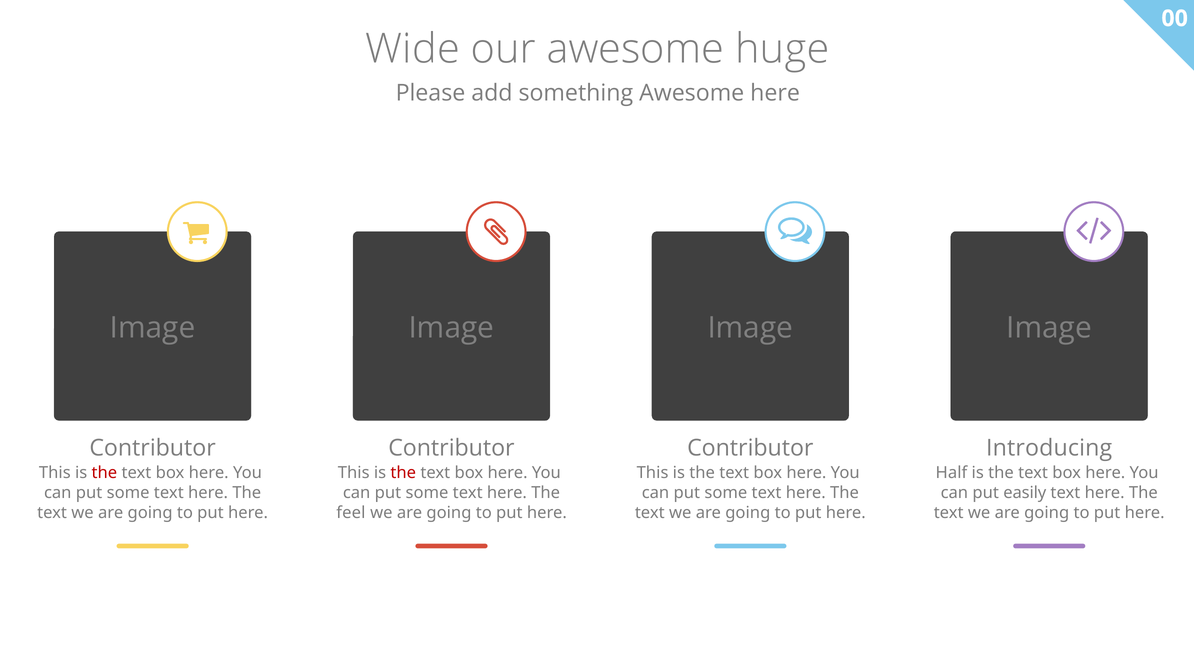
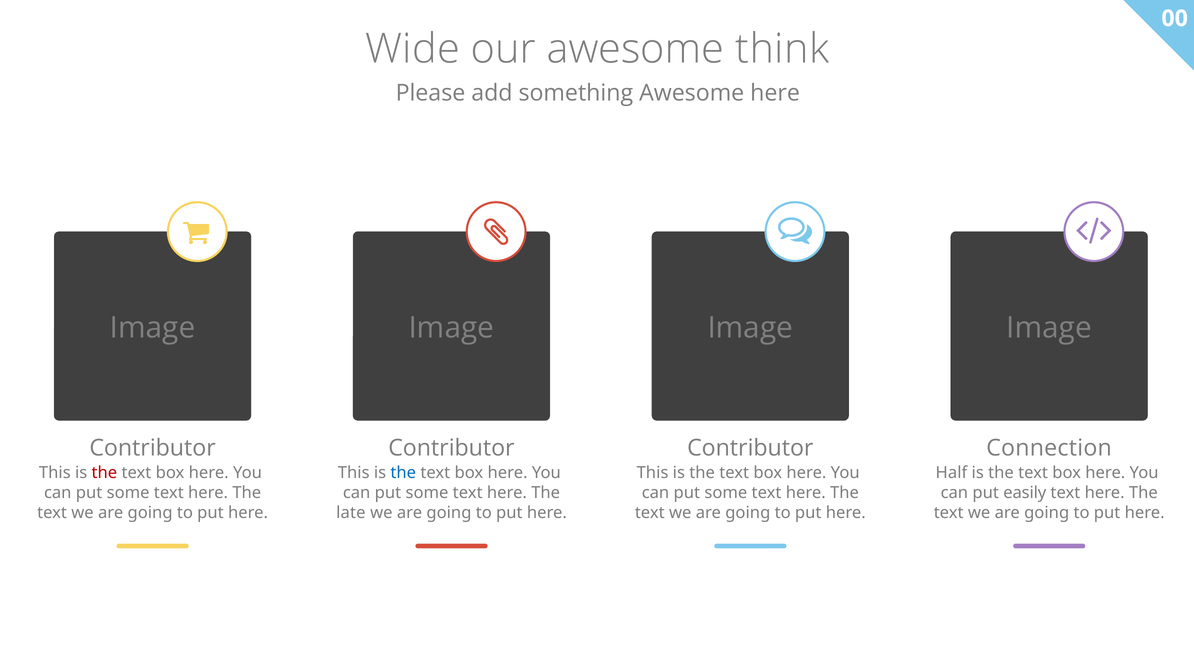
huge: huge -> think (782, 49)
Introducing: Introducing -> Connection (1049, 448)
the colour: red -> blue (403, 473)
feel: feel -> late (351, 512)
